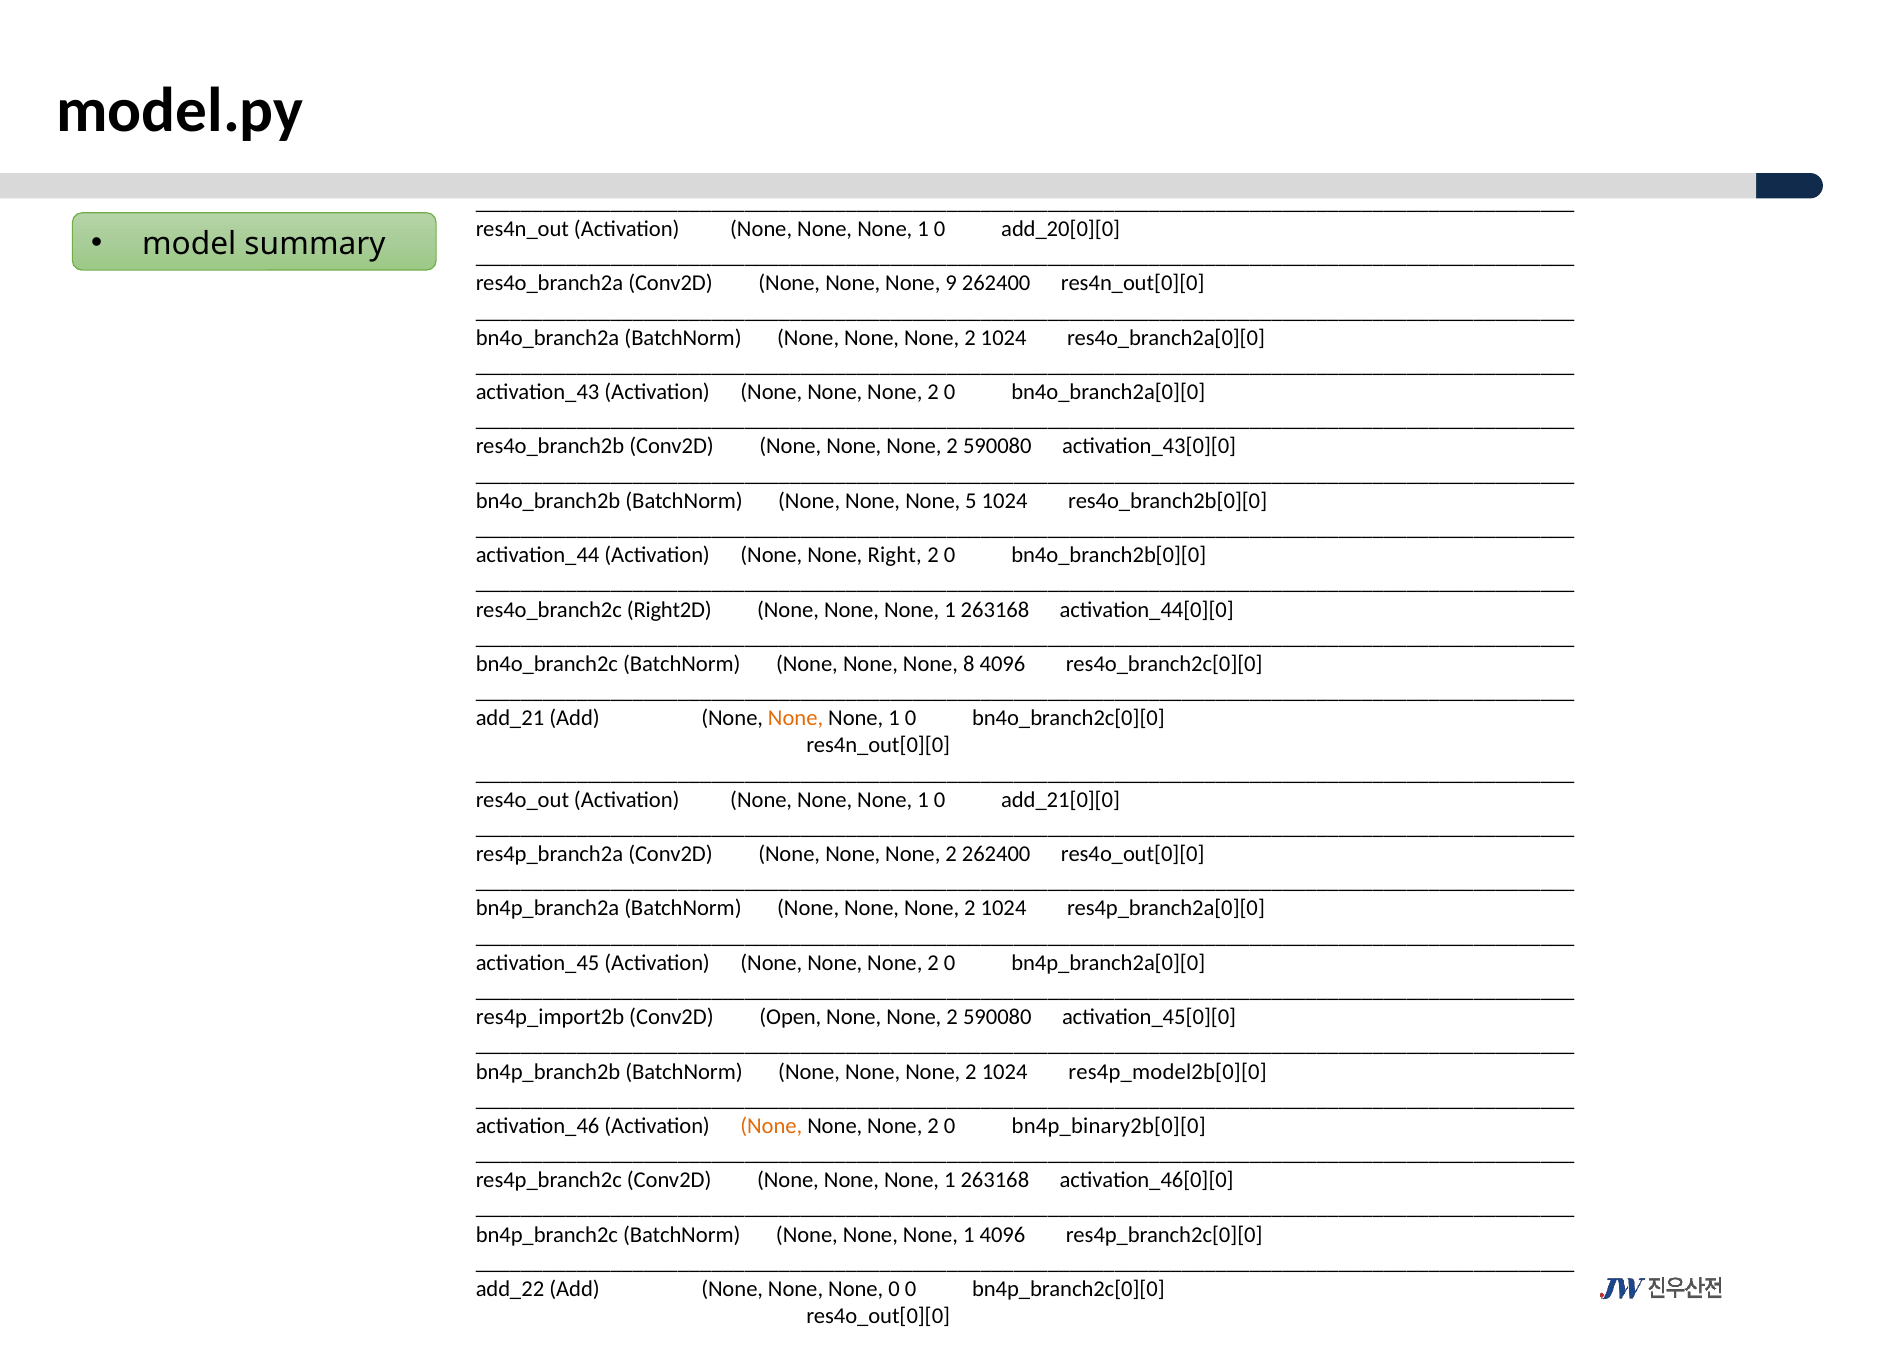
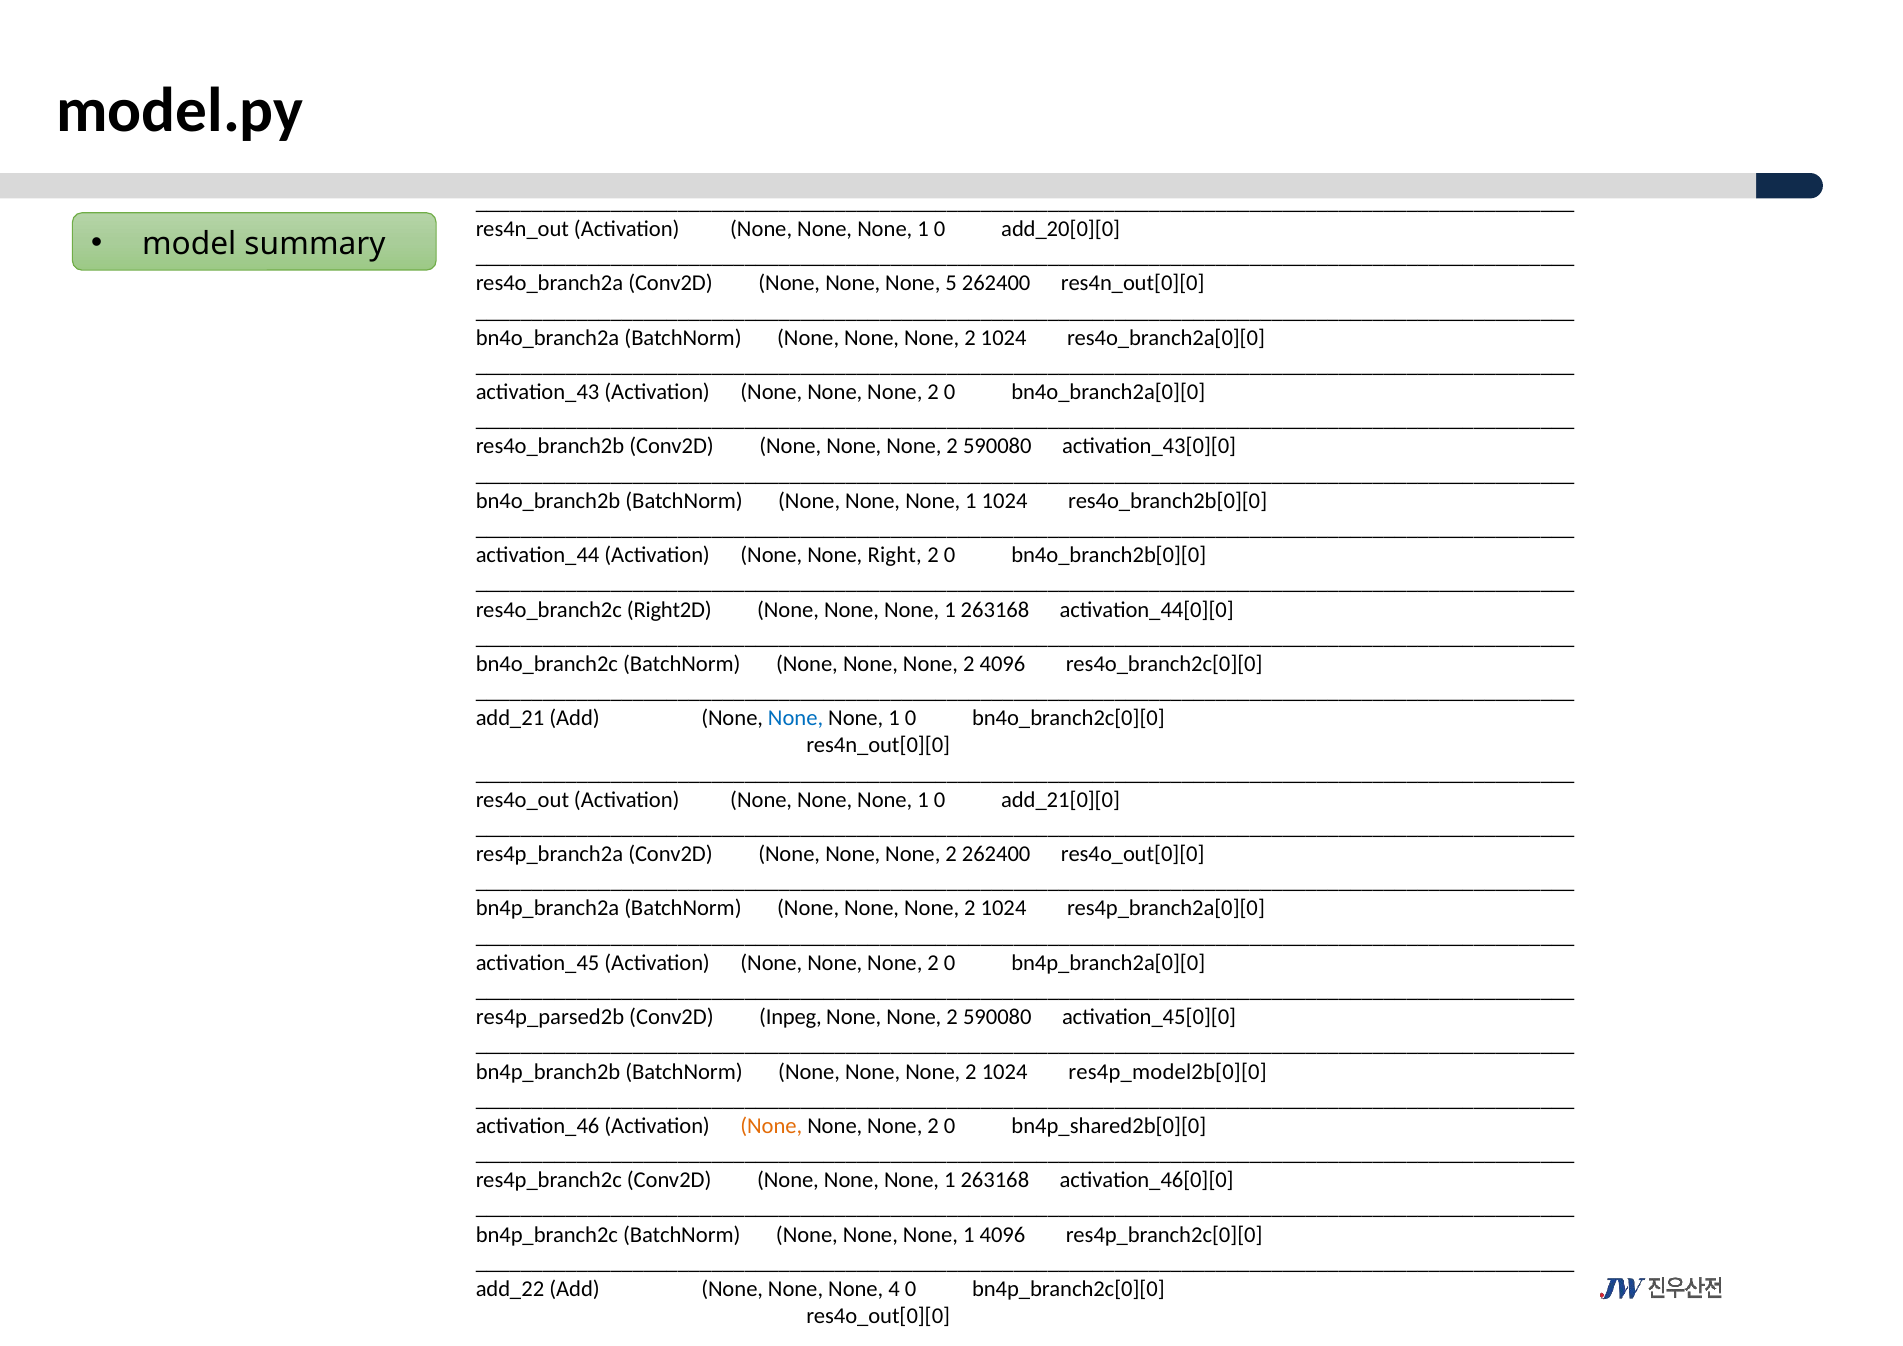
9: 9 -> 5 (951, 283)
5: 5 -> 1 (971, 501)
8: 8 -> 2 (969, 664)
None colour: orange -> blue (796, 718)
res4p_import2b: res4p_import2b -> res4p_parsed2b (550, 1017)
Open: Open -> Inpeg (790, 1017)
bn4p_binary2b[0][0: bn4p_binary2b[0][0 -> bn4p_shared2b[0][0 (1109, 1126)
None 0: 0 -> 4 (894, 1289)
